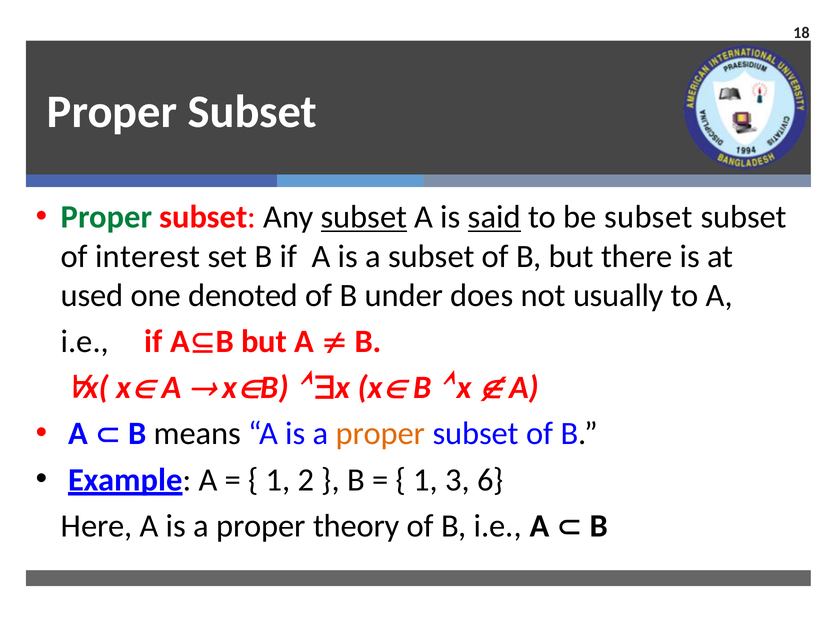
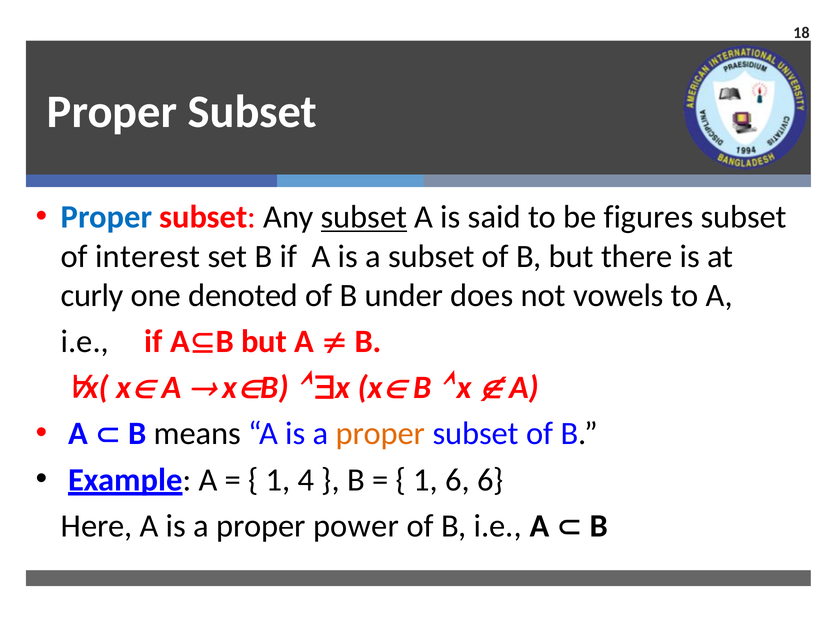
Proper colour: green -> blue (106, 217)
said underline: present -> none (494, 217)
be subset: subset -> figures (648, 217)
used: used -> curly (92, 295)
usually: usually -> vowels (618, 295)
2: 2 -> 4 (306, 480)
1 3: 3 -> 6 (457, 480)
theory: theory -> power (356, 526)
